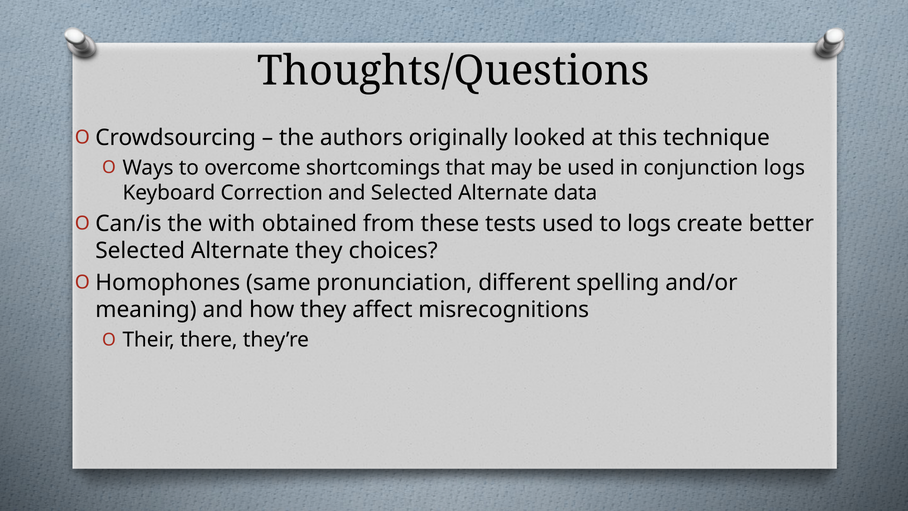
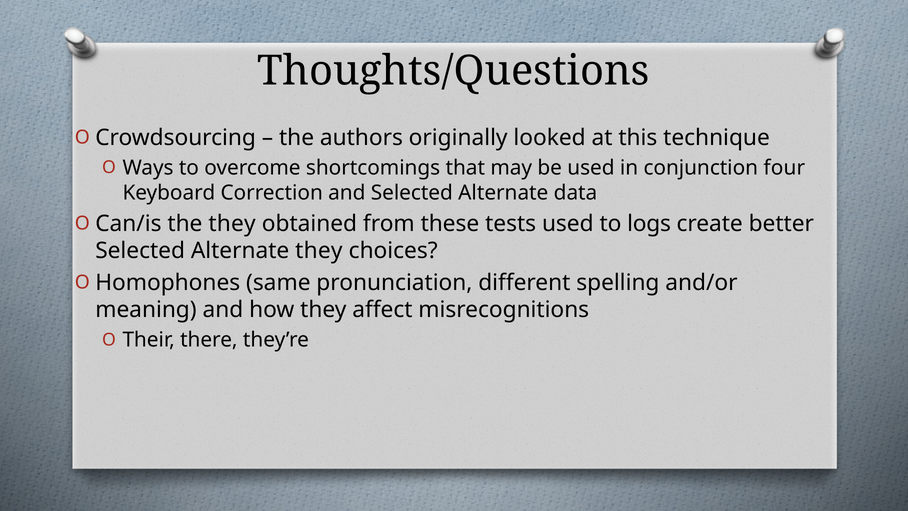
conjunction logs: logs -> four (784, 168)
the with: with -> they (232, 224)
